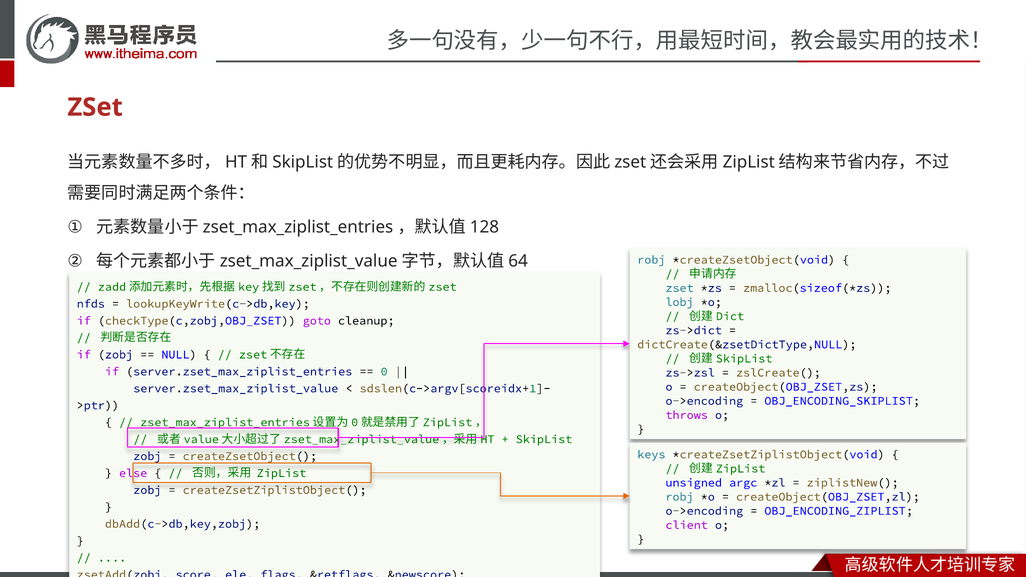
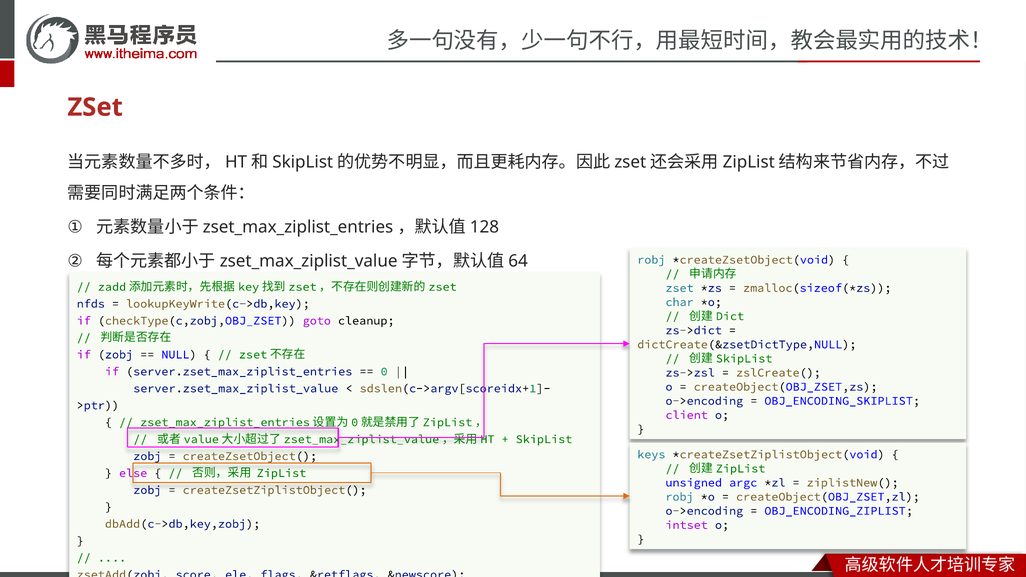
lobj: lobj -> char (680, 302)
throws: throws -> client (687, 415)
client: client -> intset (687, 525)
